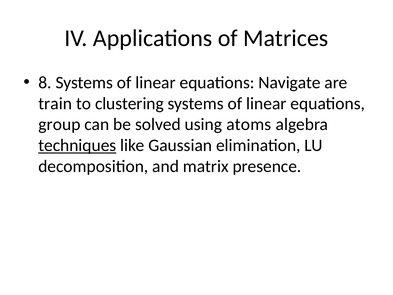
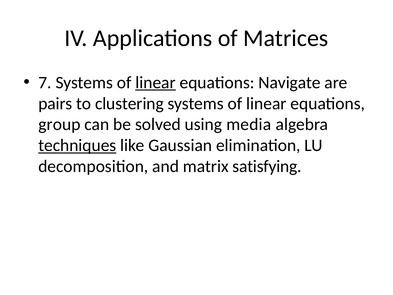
8: 8 -> 7 (45, 82)
linear underline: none -> present (156, 82)
train: train -> pairs (55, 103)
atoms: atoms -> media (249, 124)
presence: presence -> satisfying (267, 166)
